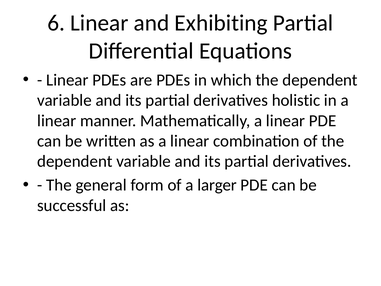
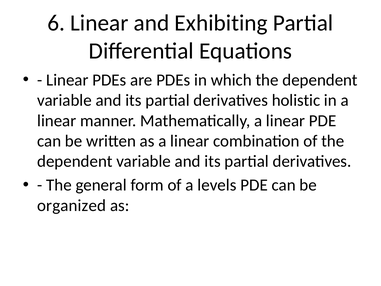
larger: larger -> levels (217, 185)
successful: successful -> organized (72, 205)
